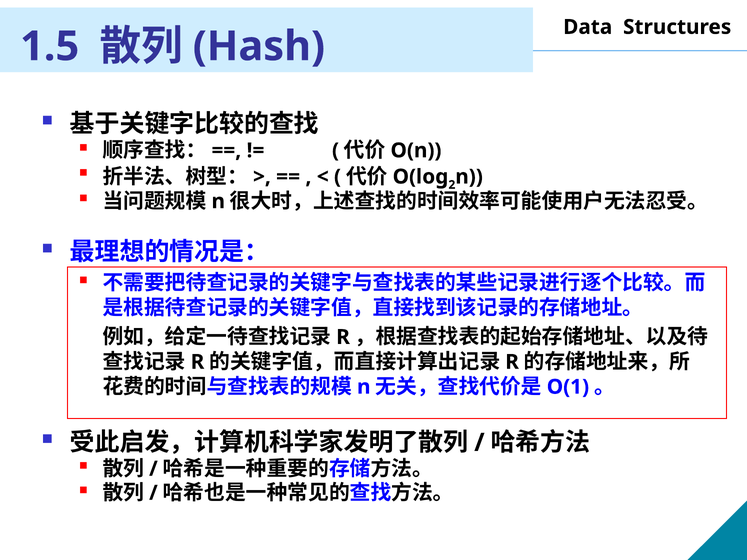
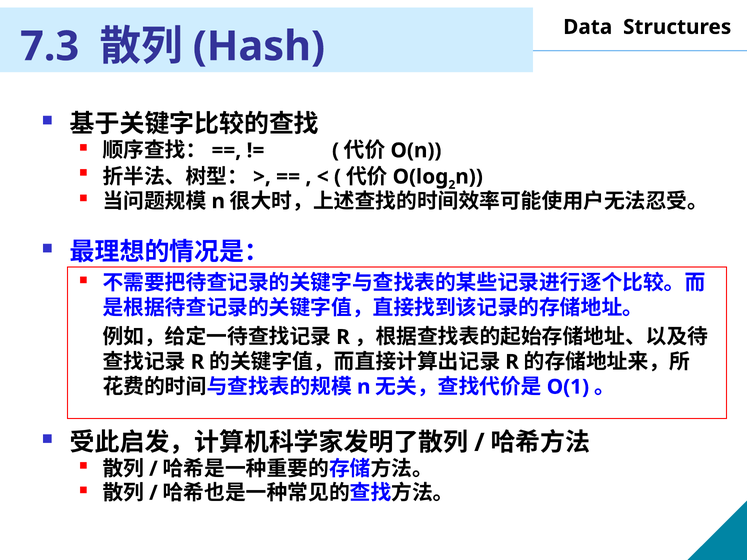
1.5: 1.5 -> 7.3 (50, 46)
